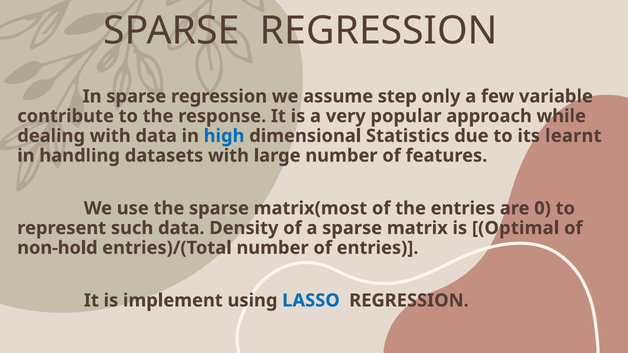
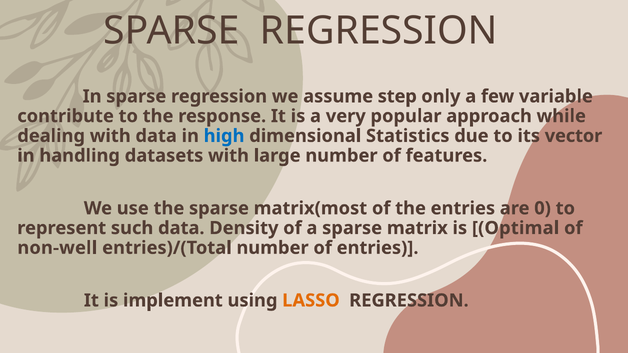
learnt: learnt -> vector (573, 136)
non-hold: non-hold -> non-well (57, 248)
LASSO colour: blue -> orange (311, 301)
